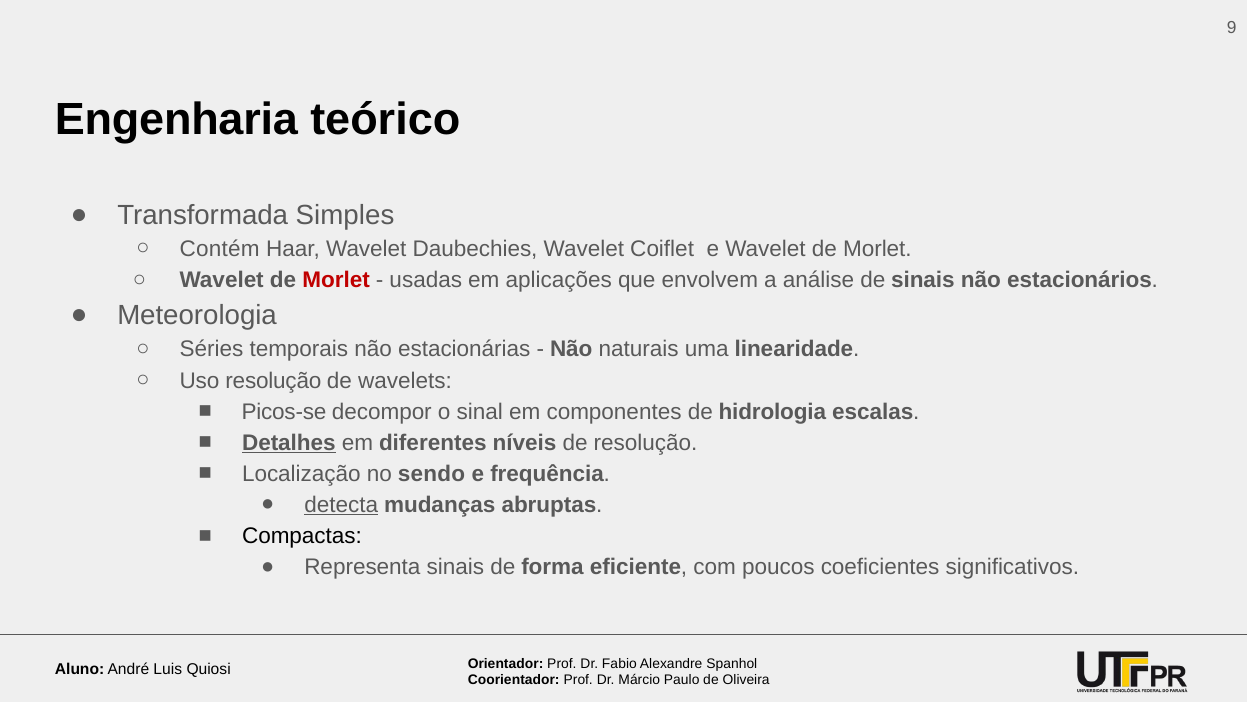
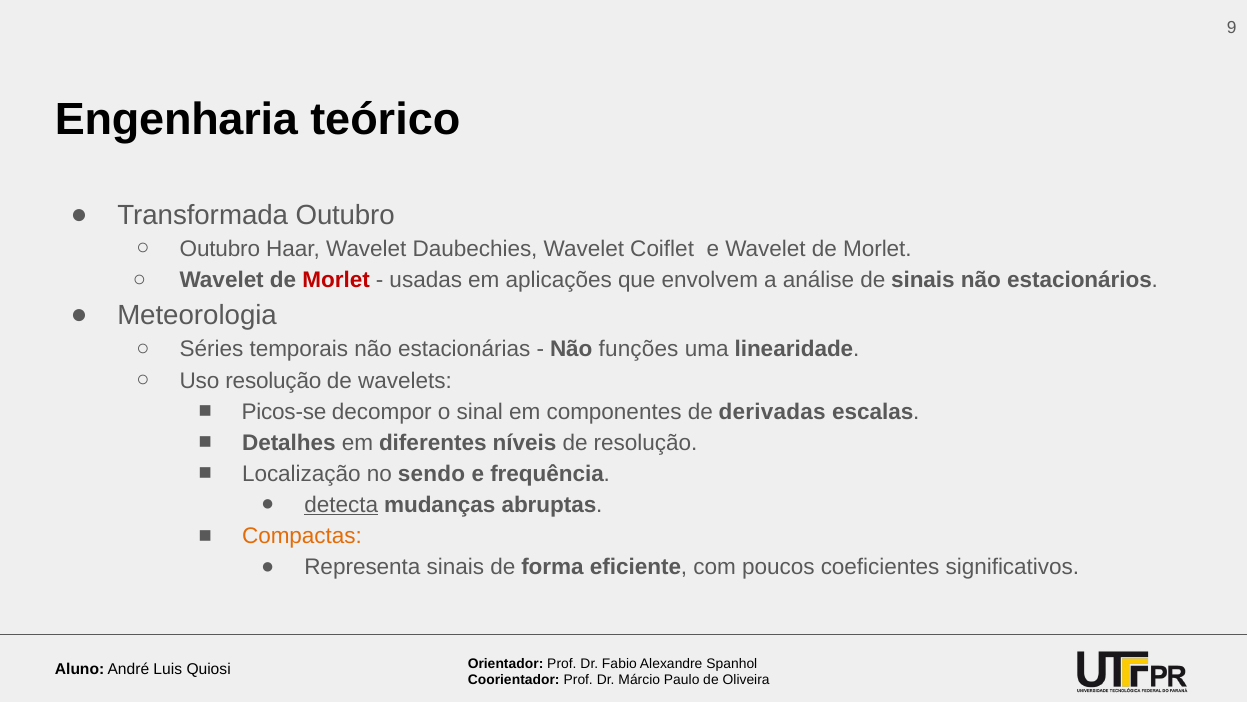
Transformada Simples: Simples -> Outubro (345, 215)
Contém: Contém -> Outubro (220, 249)
naturais: naturais -> funções (639, 349)
hidrologia: hidrologia -> derivadas (772, 411)
Detalhes underline: present -> none (289, 442)
Compactas colour: black -> orange (302, 536)
